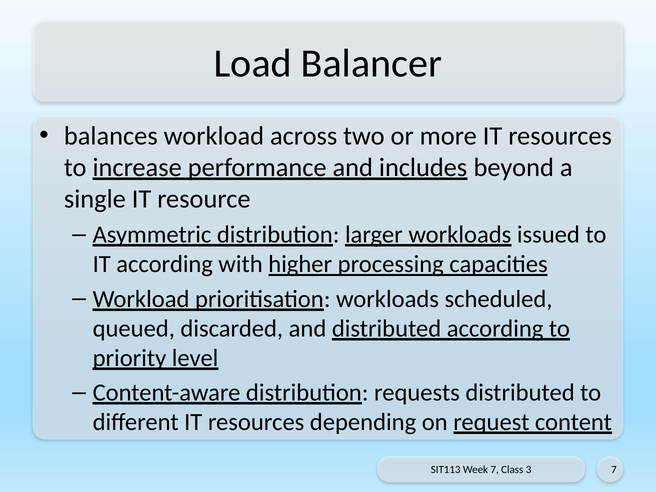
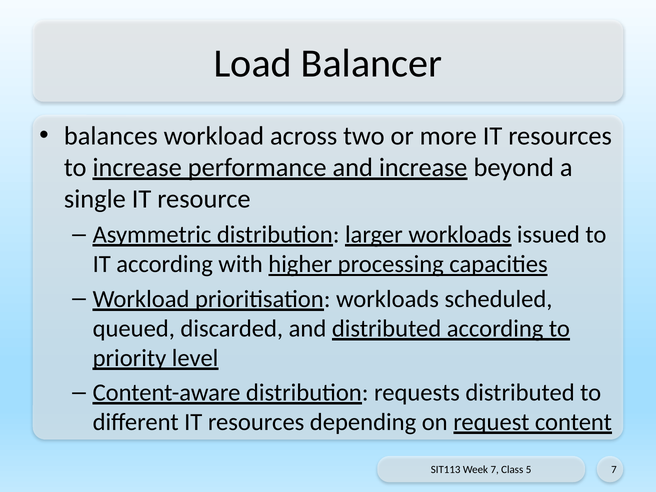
and includes: includes -> increase (423, 167)
3: 3 -> 5 (529, 470)
